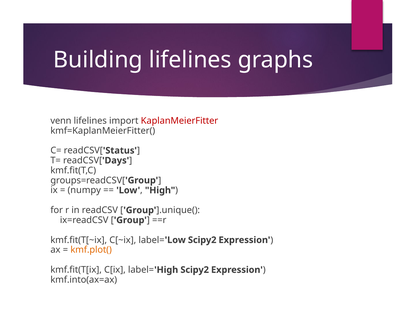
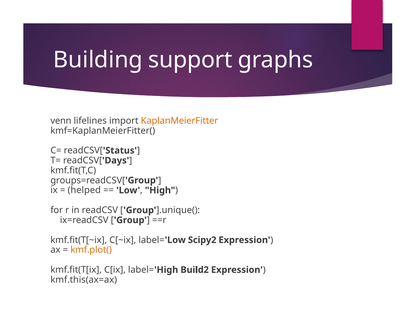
Building lifelines: lifelines -> support (190, 60)
KaplanMeierFitter colour: red -> orange (179, 121)
numpy: numpy -> helped (84, 190)
label='High Scipy2: Scipy2 -> Build2 (195, 270)
kmf.into(ax=ax: kmf.into(ax=ax -> kmf.this(ax=ax (84, 280)
